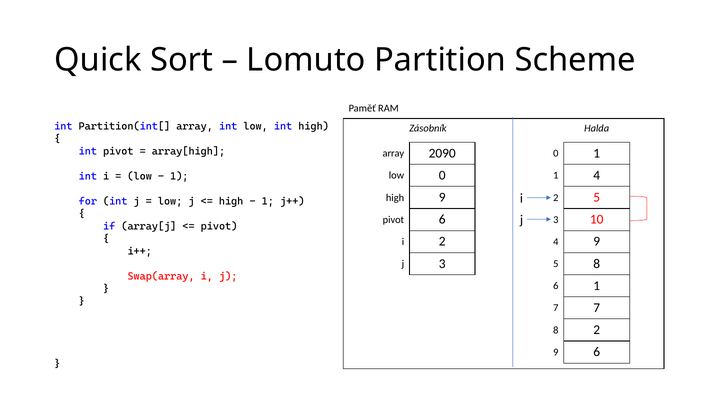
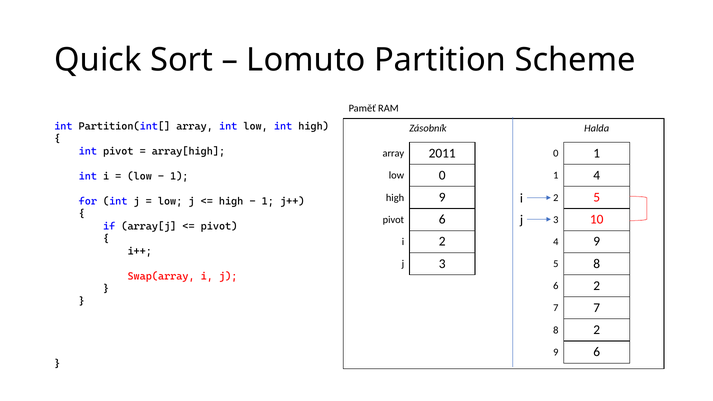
2090: 2090 -> 2011 (442, 153)
6 1: 1 -> 2 (597, 286)
